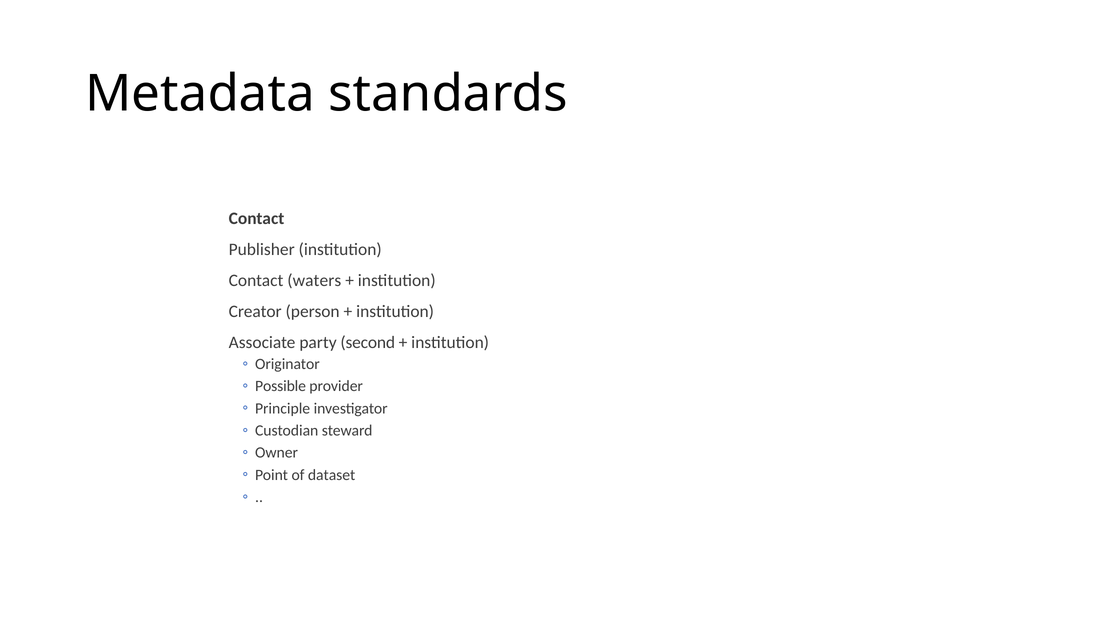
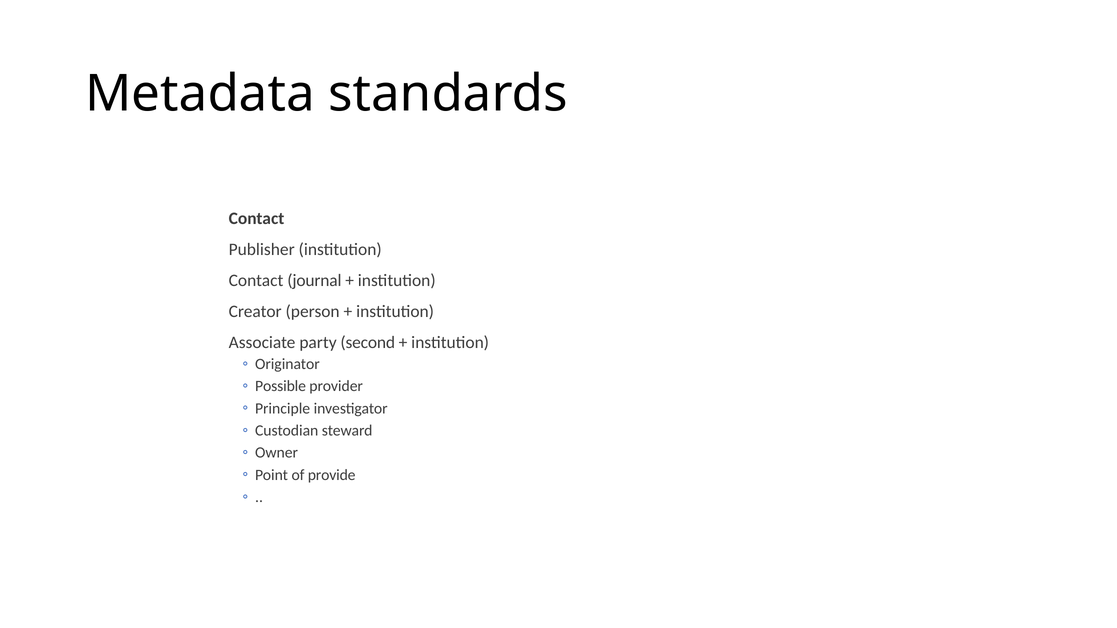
waters: waters -> journal (314, 281)
dataset: dataset -> provide (332, 475)
